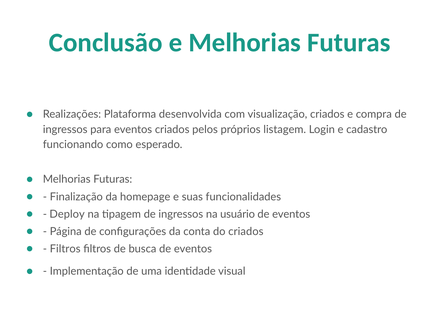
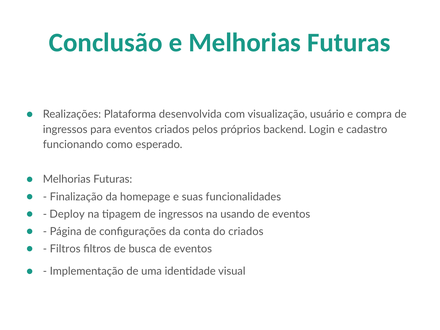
visualização criados: criados -> usuário (327, 114)
listagem: listagem -> backend (285, 129)
usuário: usuário -> usando (238, 214)
